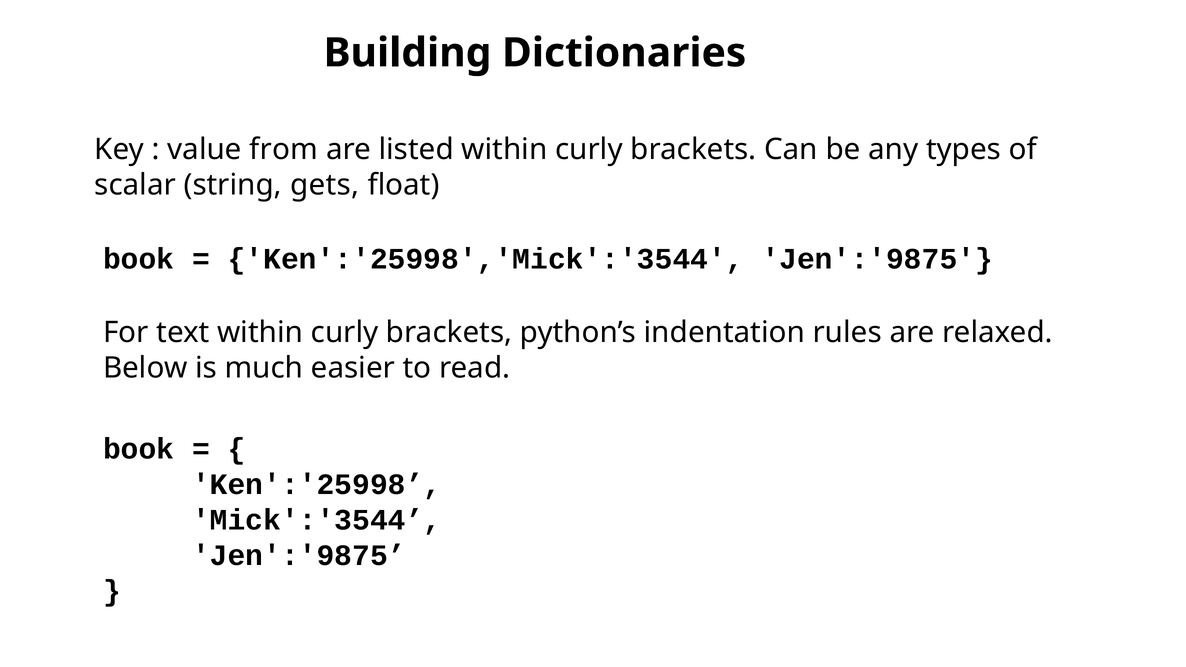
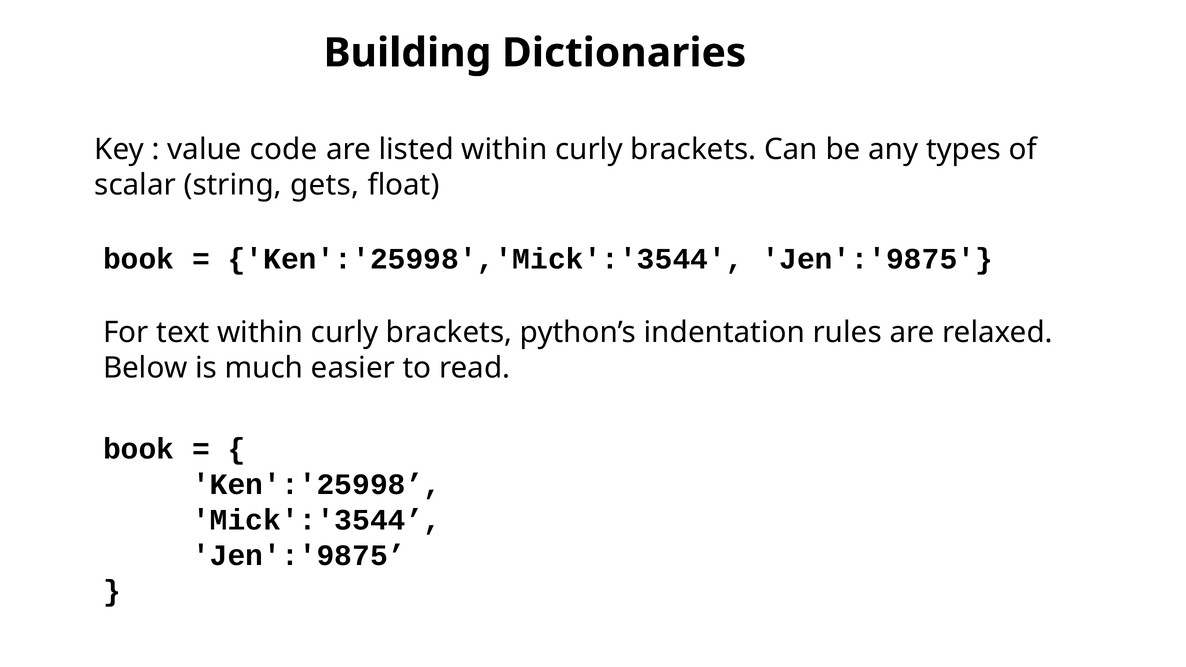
from: from -> code (284, 149)
